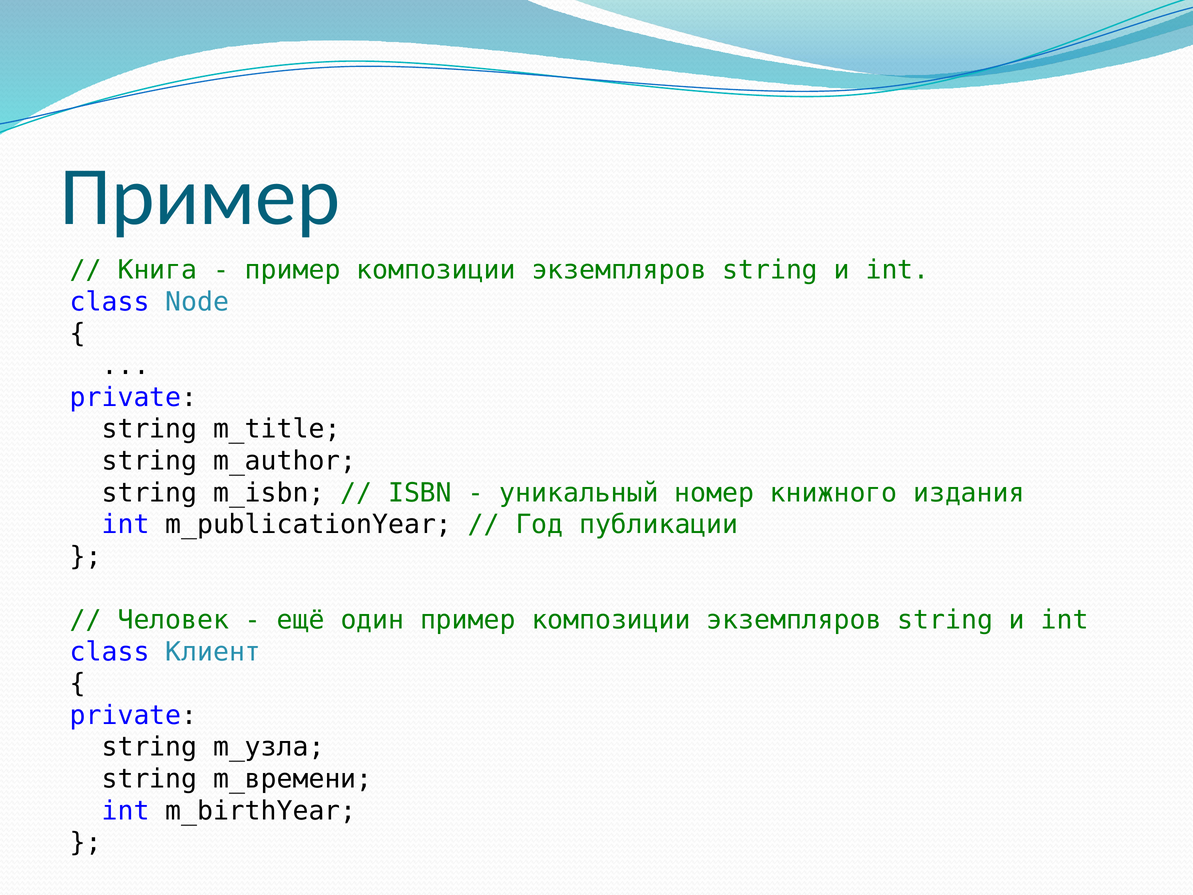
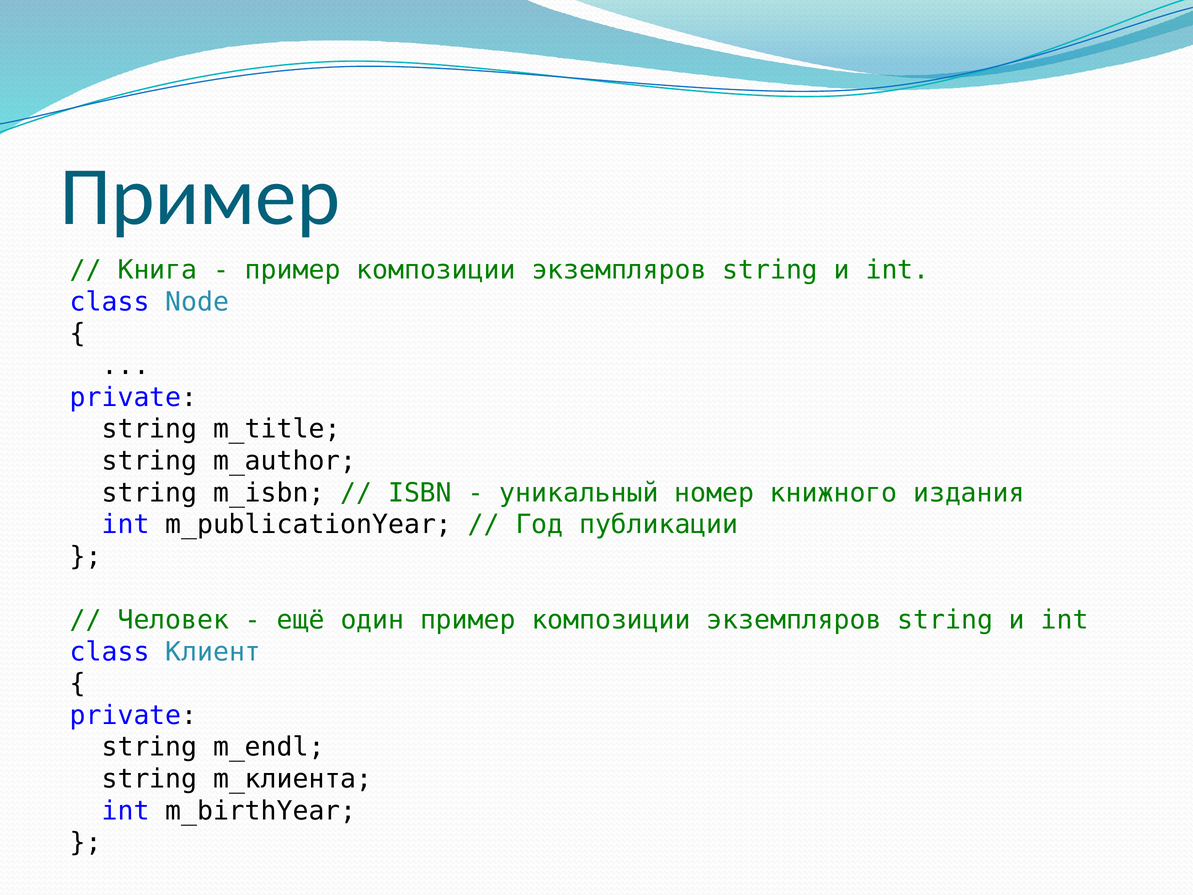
m_узла: m_узла -> m_endl (269, 747)
m_времени: m_времени -> m_клиента (293, 779)
